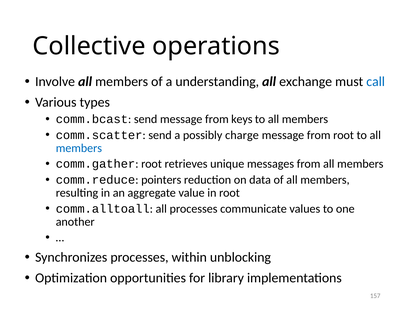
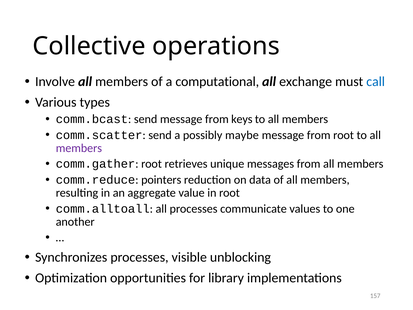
understanding: understanding -> computational (217, 82)
charge: charge -> maybe (242, 135)
members colour: blue -> purple (79, 148)
within: within -> visible (189, 257)
